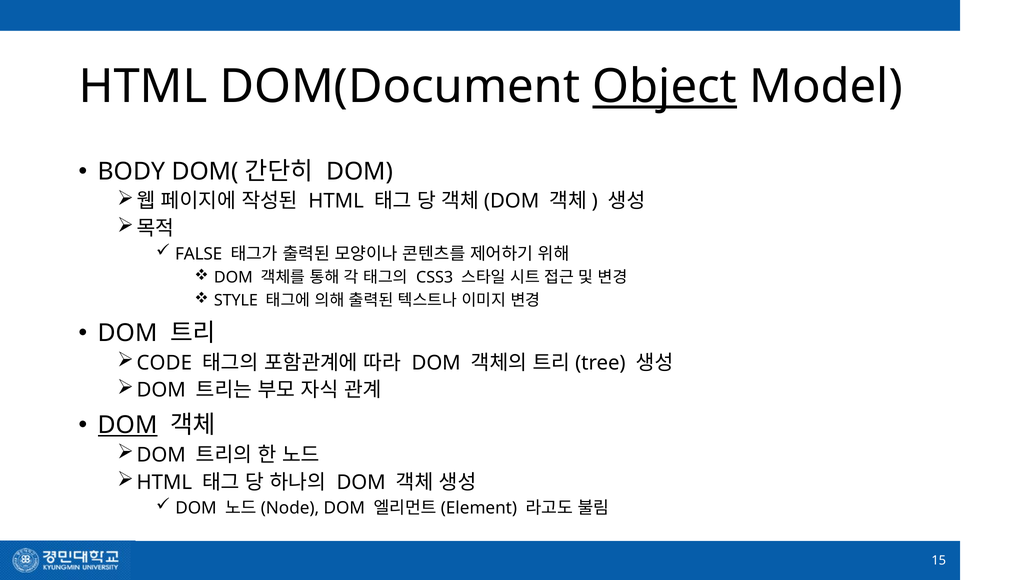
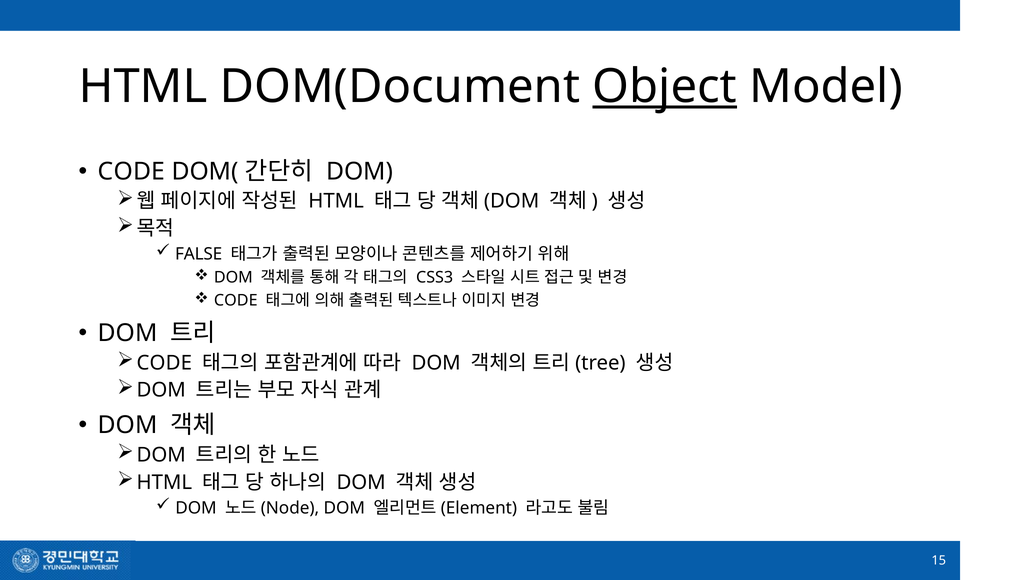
BODY: BODY -> CODE (132, 171)
STYLE: STYLE -> CODE (236, 300)
DOM underline: present -> none (128, 425)
